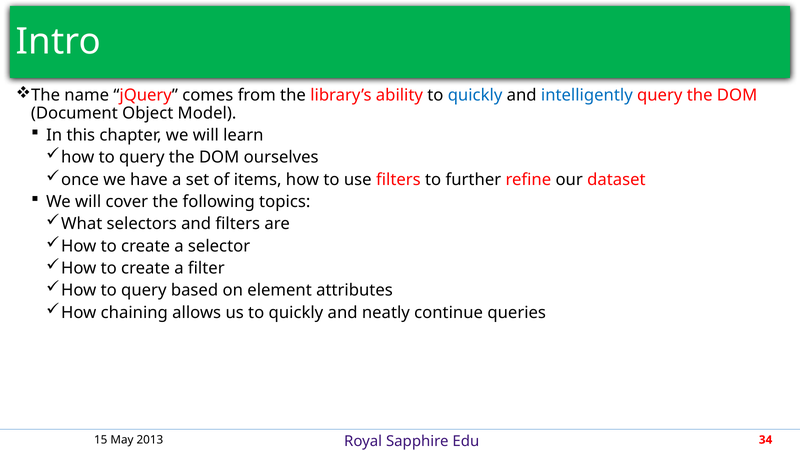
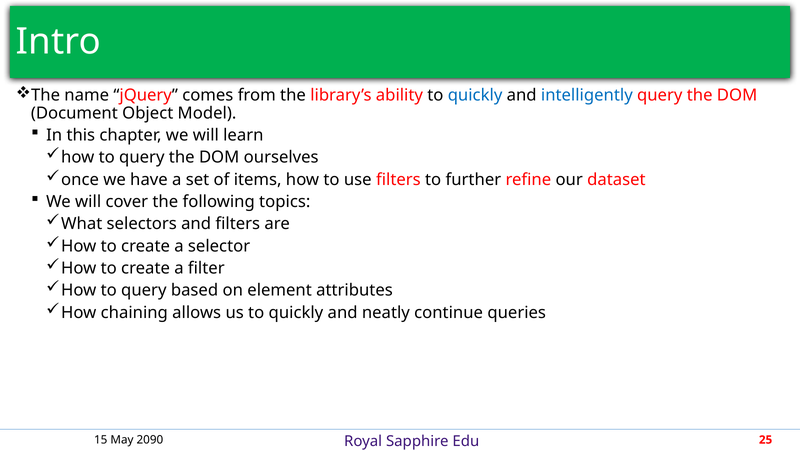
2013: 2013 -> 2090 (150, 440)
34: 34 -> 25 (766, 440)
